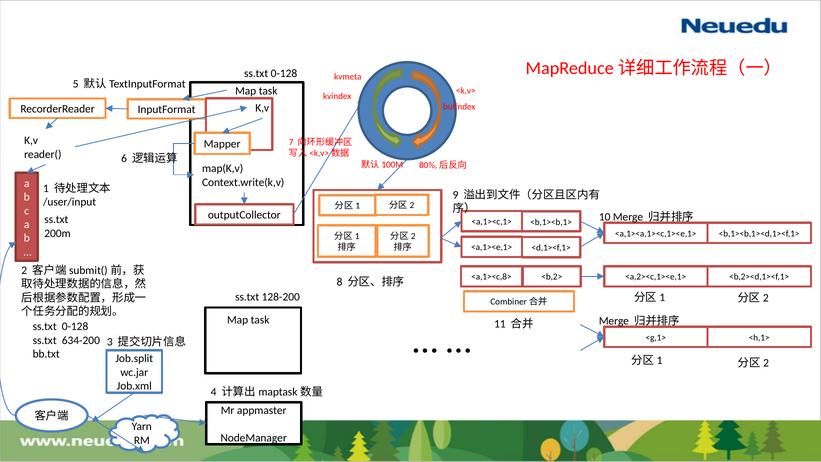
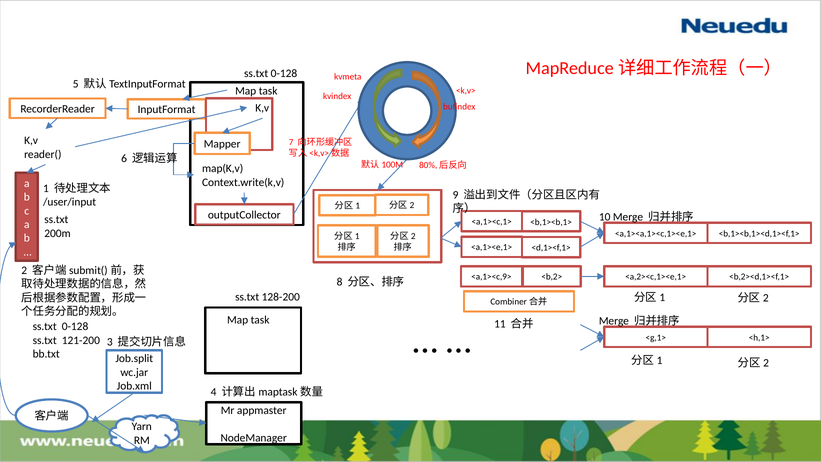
<a,1><c,8>: <a,1><c,8> -> <a,1><c,9> (491, 277)
634-200: 634-200 -> 121-200 (81, 340)
